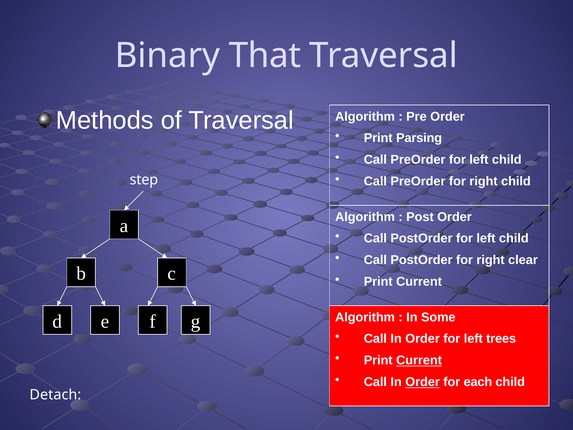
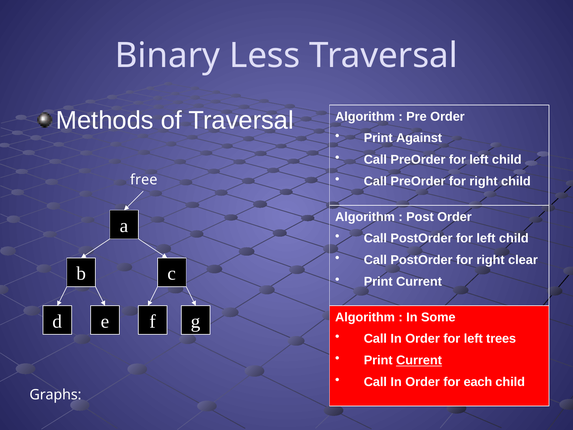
That: That -> Less (265, 55)
Parsing: Parsing -> Against (419, 138)
step: step -> free (144, 180)
Order underline: present -> none (423, 382)
Detach: Detach -> Graphs (55, 394)
